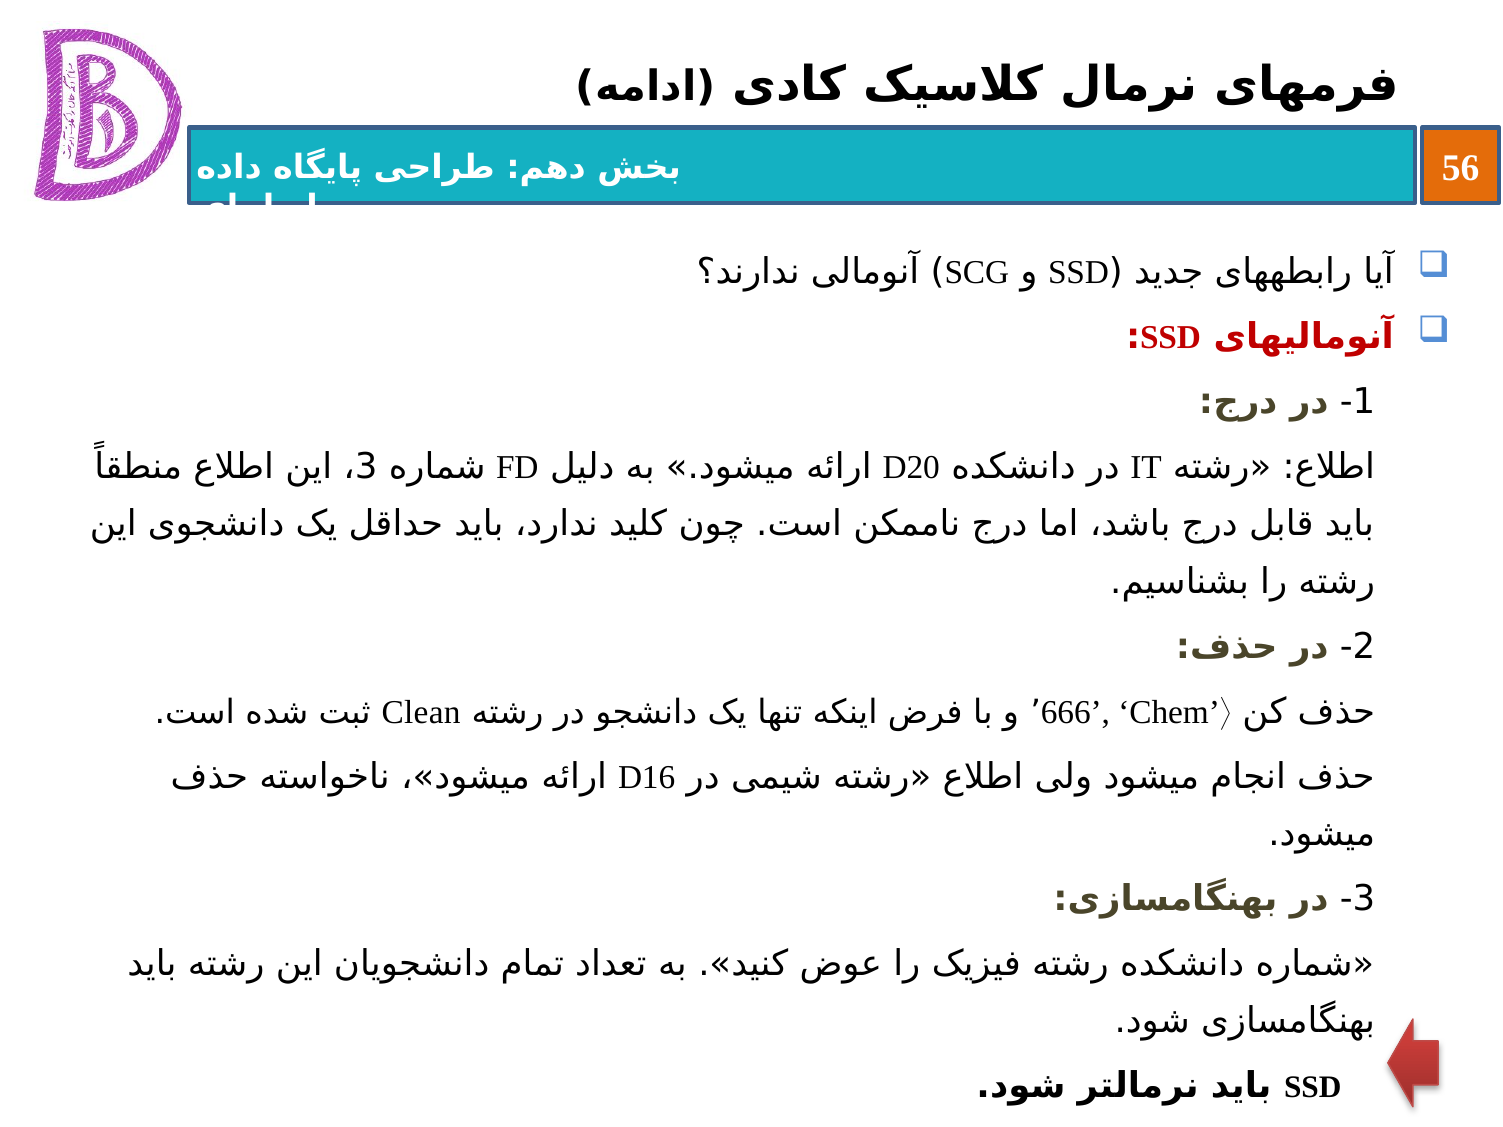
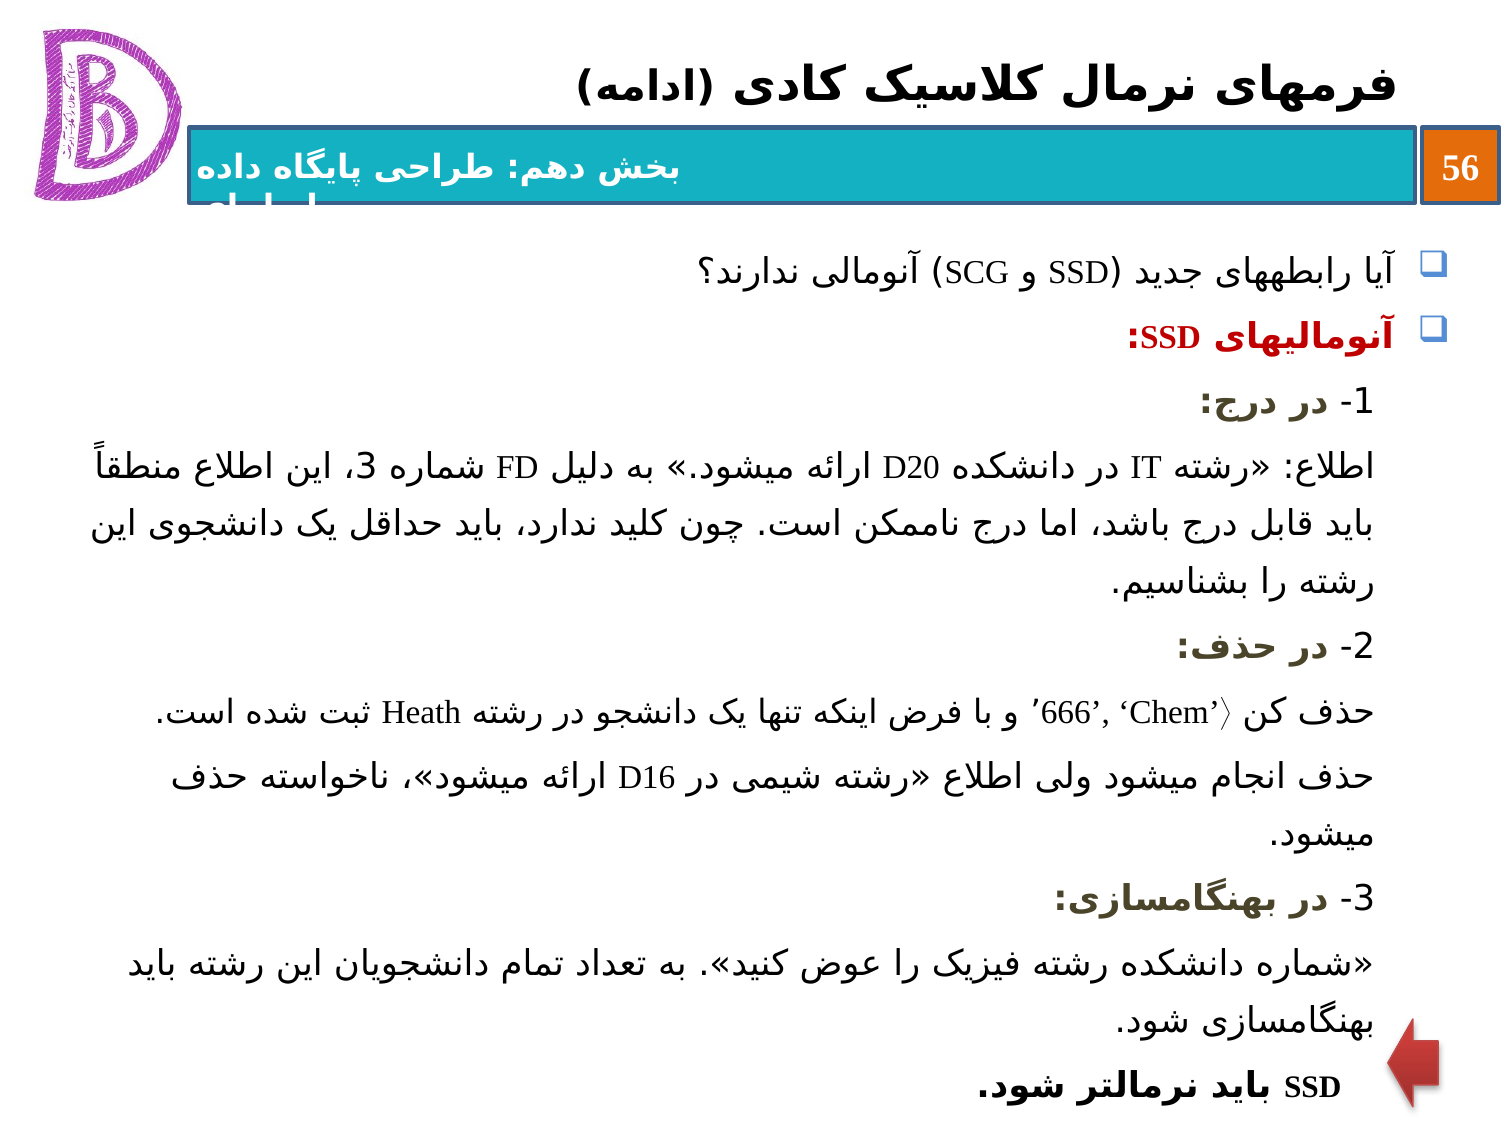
Clean: Clean -> Heath (421, 712)
